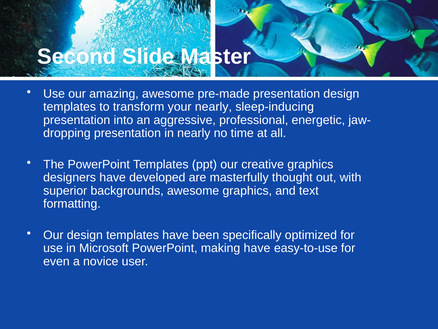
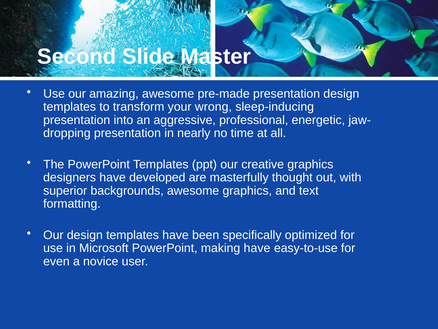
your nearly: nearly -> wrong (213, 107)
